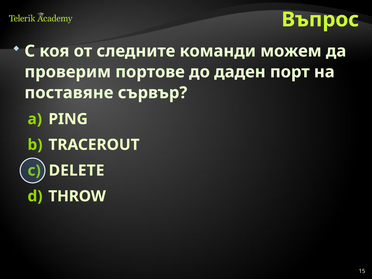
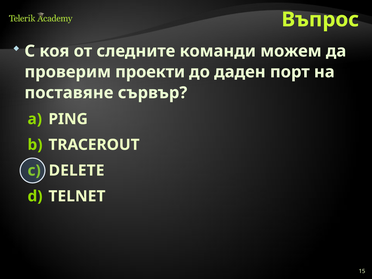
портове: портове -> проекти (150, 72)
THROW: THROW -> TELNET (77, 196)
